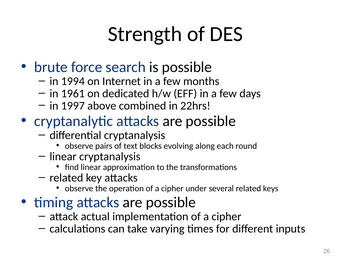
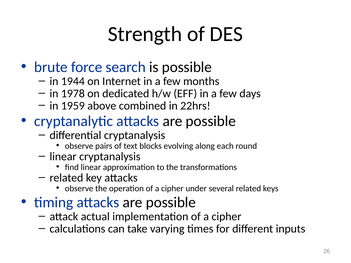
1994: 1994 -> 1944 (73, 81)
1961: 1961 -> 1978 (73, 94)
1997: 1997 -> 1959 (73, 106)
